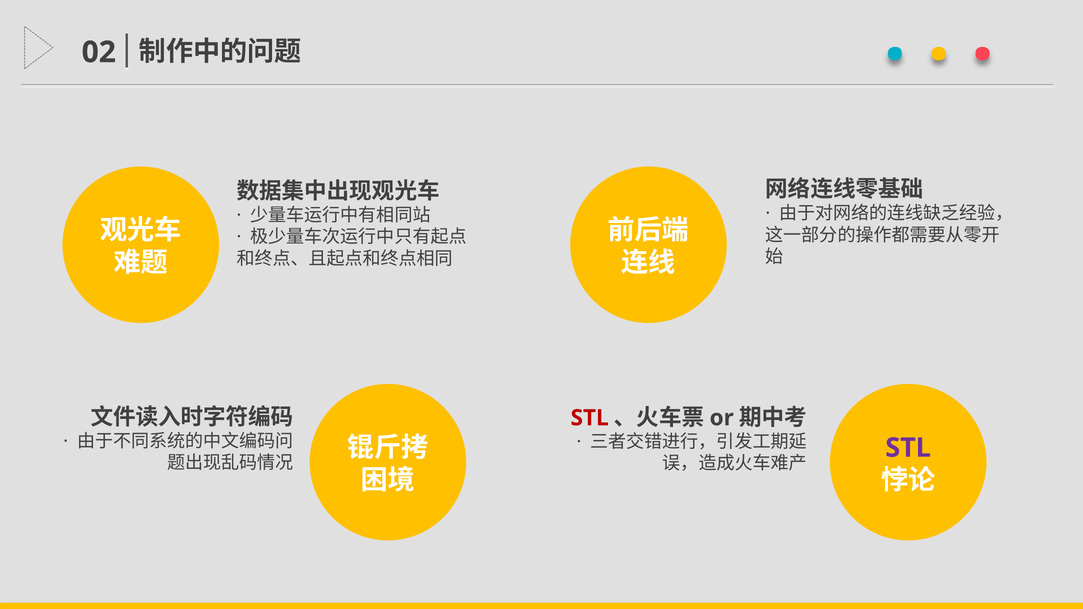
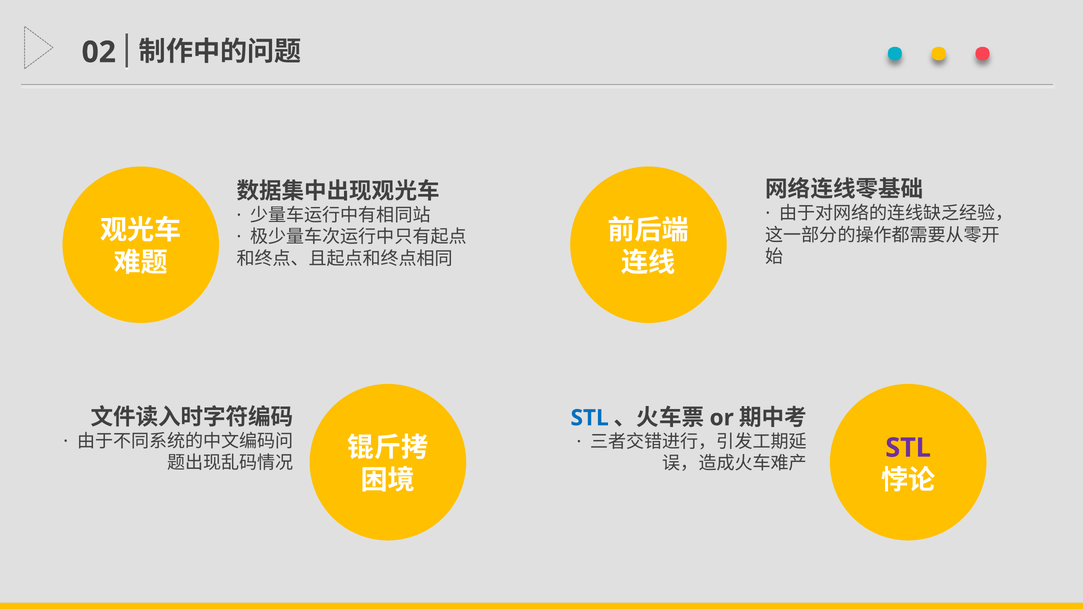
STL colour: red -> blue (590, 418)
